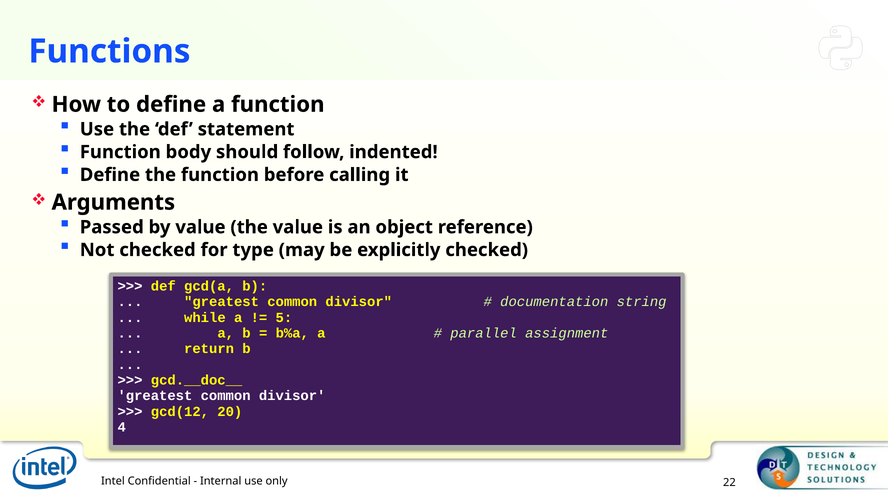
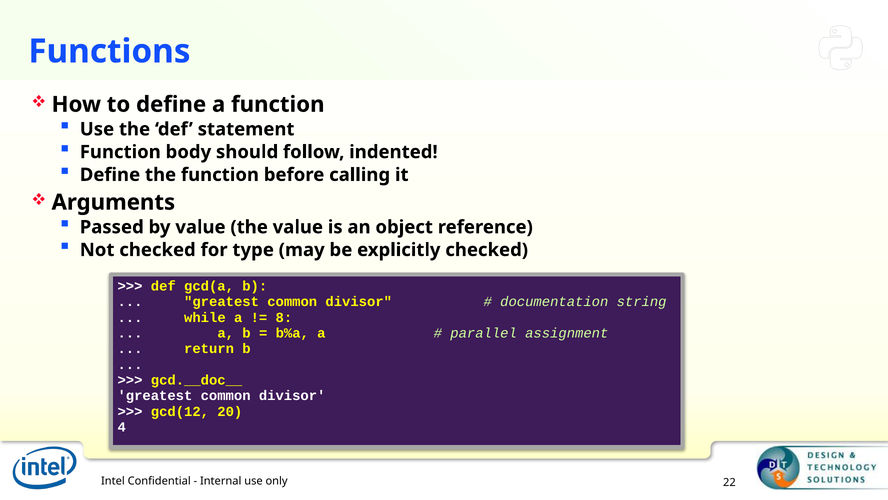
5: 5 -> 8 (284, 317)
